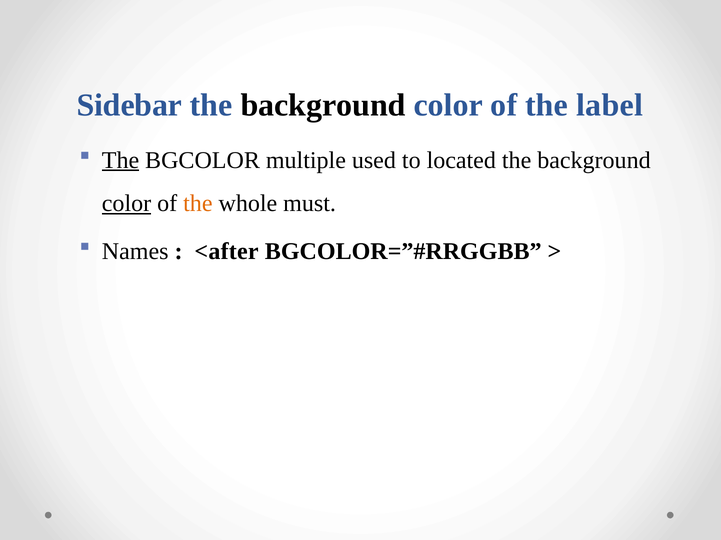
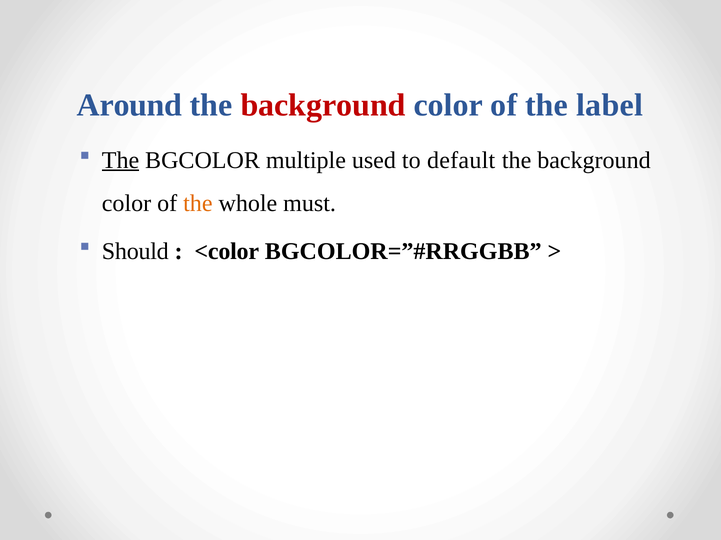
Sidebar: Sidebar -> Around (129, 106)
background colour: black -> red (323, 106)
located: located -> default (461, 160)
color underline: present -> none (127, 204)
Names: Names -> Should (135, 252)
<after: <after -> <color (227, 252)
